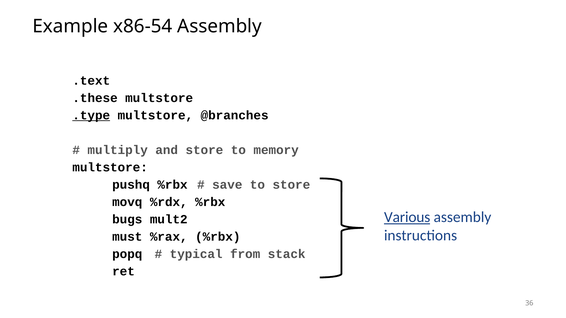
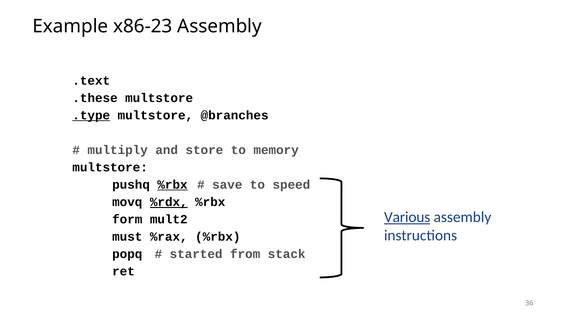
x86-54: x86-54 -> x86-23 (143, 26)
%rbx underline: none -> present (173, 185)
to store: store -> speed (291, 185)
%rdx underline: none -> present (169, 202)
bugs: bugs -> form (127, 220)
typical: typical -> started (196, 254)
